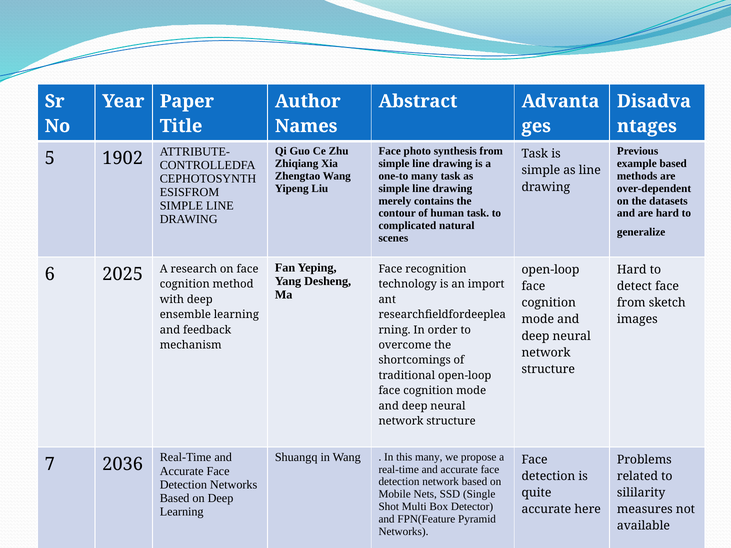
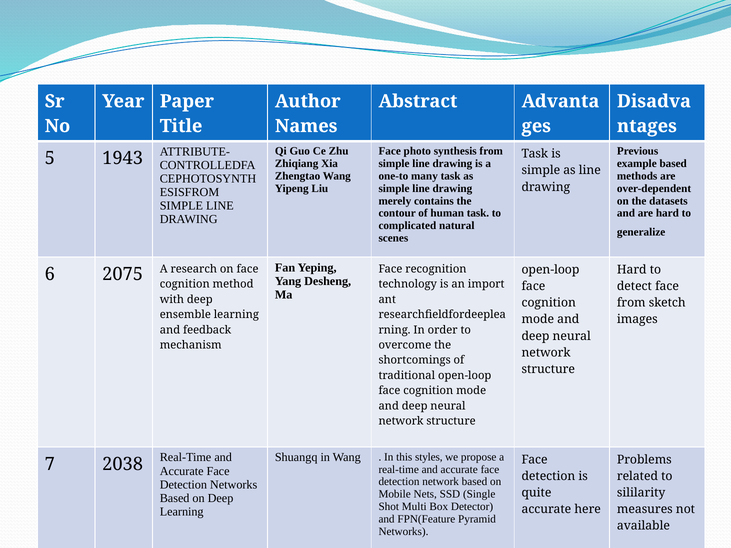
1902: 1902 -> 1943 (123, 158)
2025: 2025 -> 2075 (123, 274)
this many: many -> styles (429, 457)
2036: 2036 -> 2038 (123, 464)
